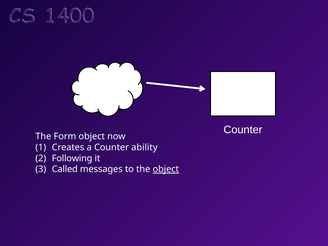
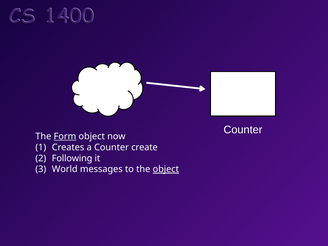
Form underline: none -> present (65, 136)
ability: ability -> create (144, 147)
Called: Called -> World (65, 169)
